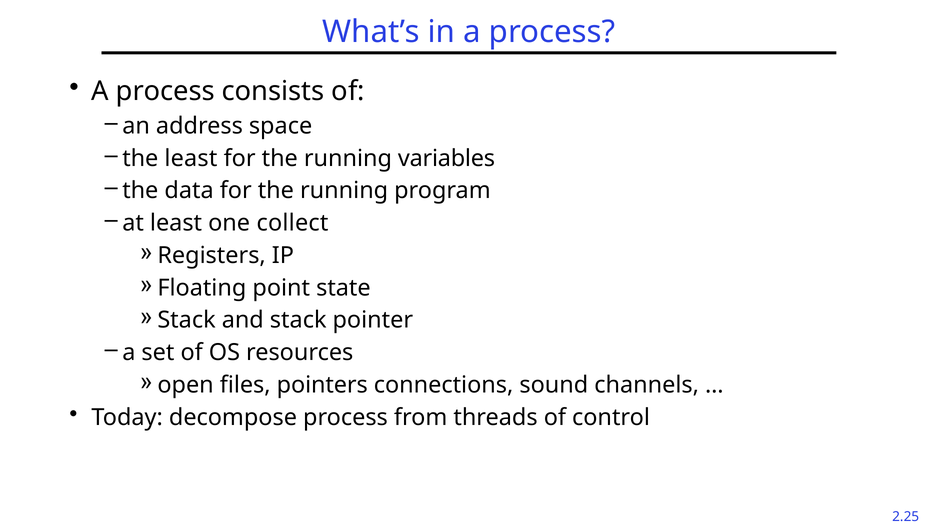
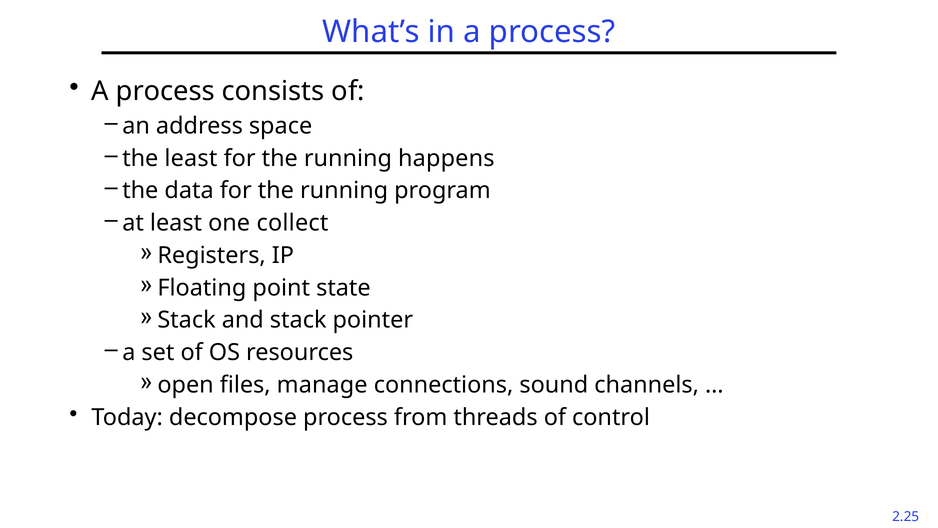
variables: variables -> happens (446, 158)
pointers: pointers -> manage (322, 385)
